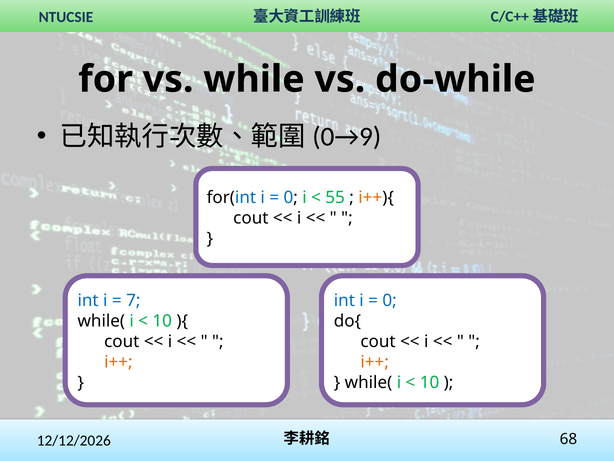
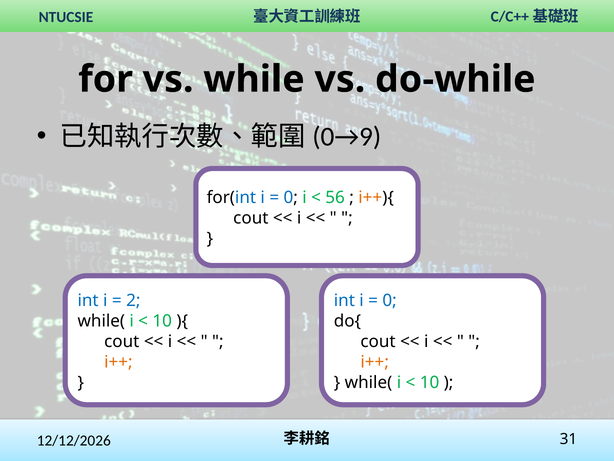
55: 55 -> 56 (335, 197)
7: 7 -> 2 (133, 300)
68: 68 -> 31 (568, 439)
